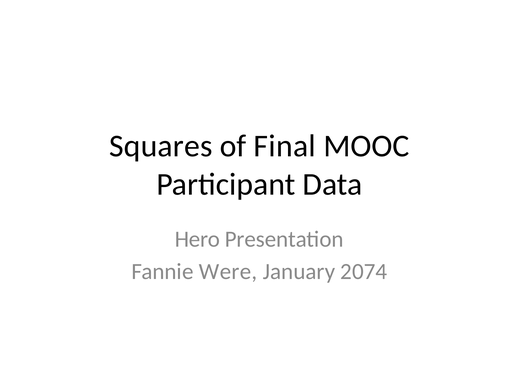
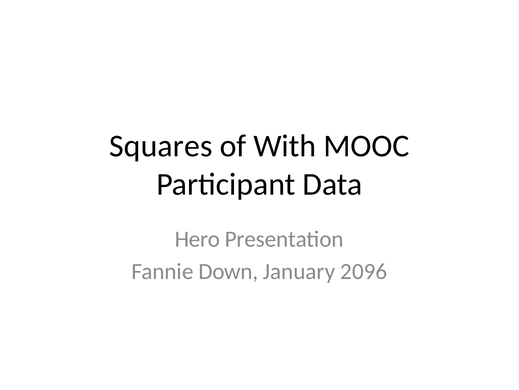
Final: Final -> With (285, 146)
Were: Were -> Down (228, 271)
2074: 2074 -> 2096 (364, 271)
